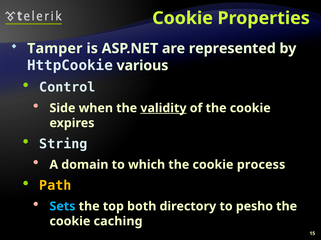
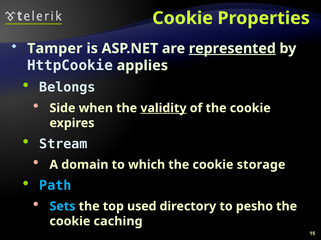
represented underline: none -> present (232, 49)
various: various -> applies (142, 66)
Control: Control -> Belongs (67, 88)
String: String -> Stream (63, 144)
process: process -> storage (261, 165)
Path colour: yellow -> light blue (55, 186)
both: both -> used (142, 207)
